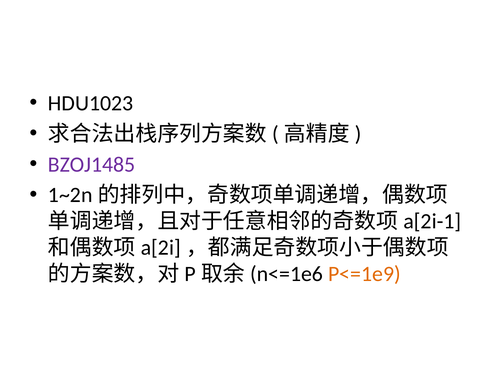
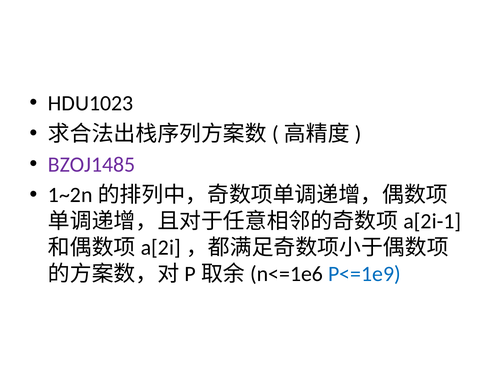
P<=1e9 colour: orange -> blue (364, 274)
